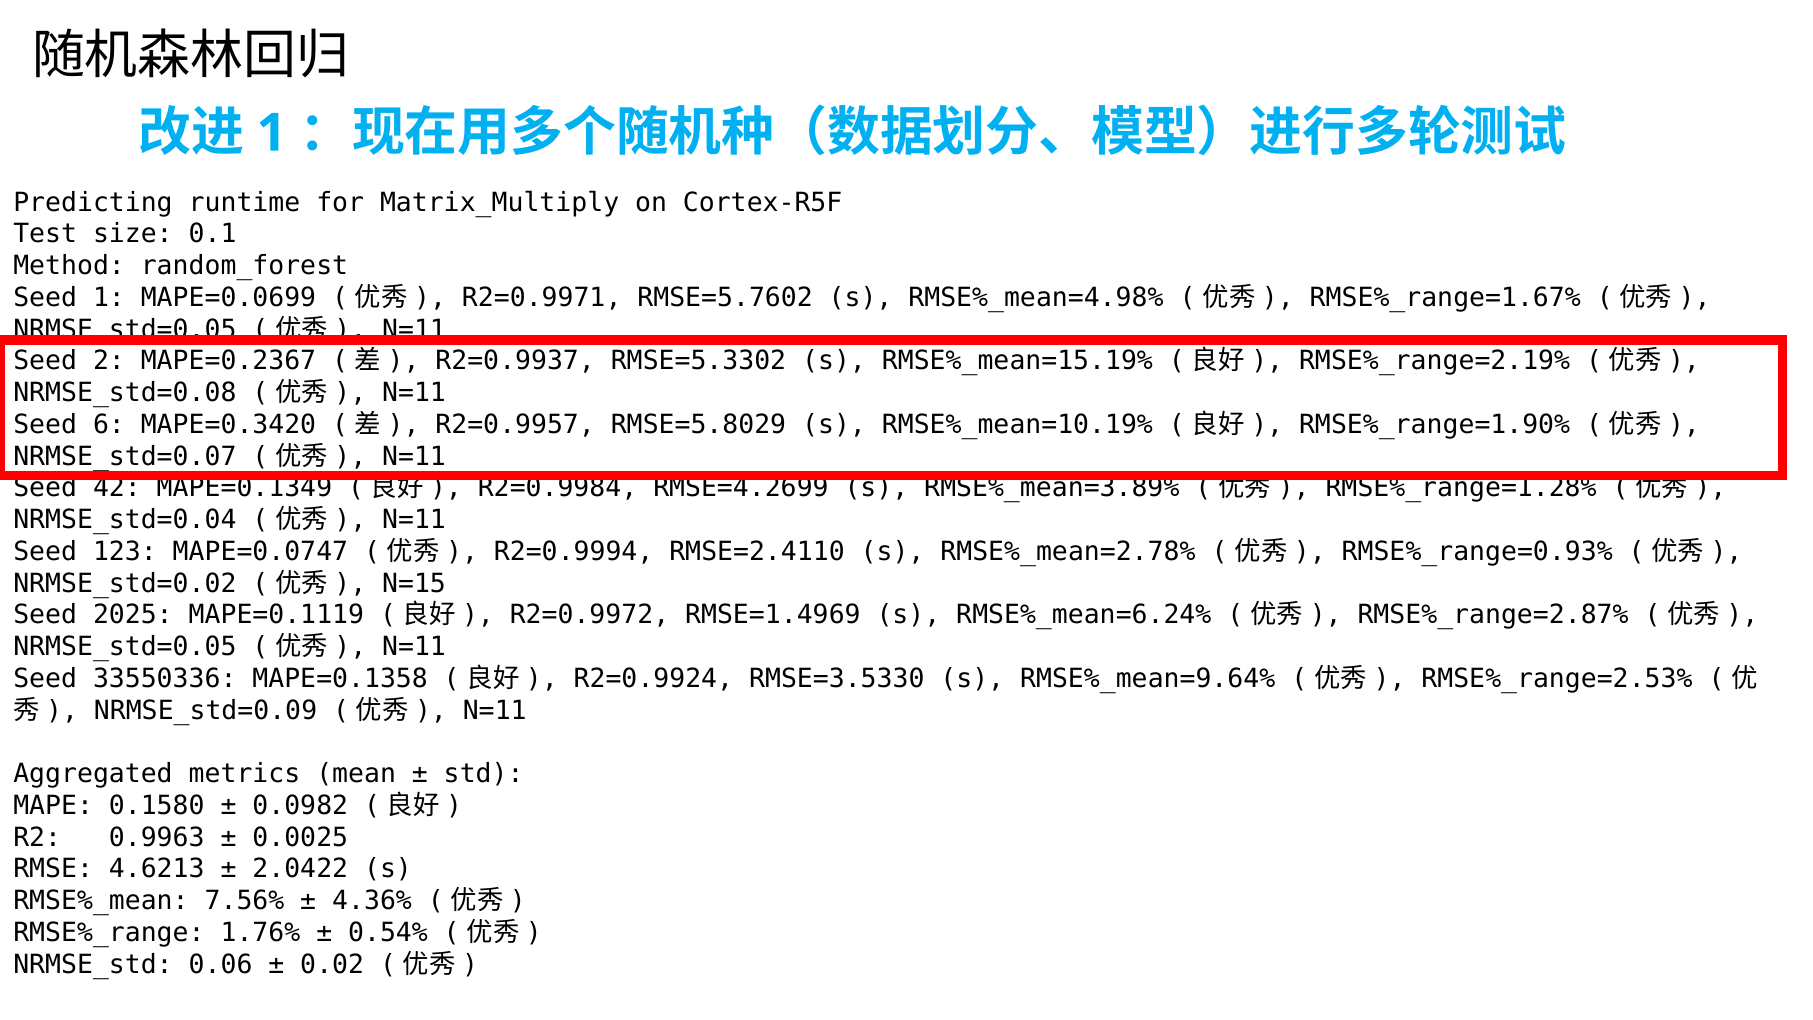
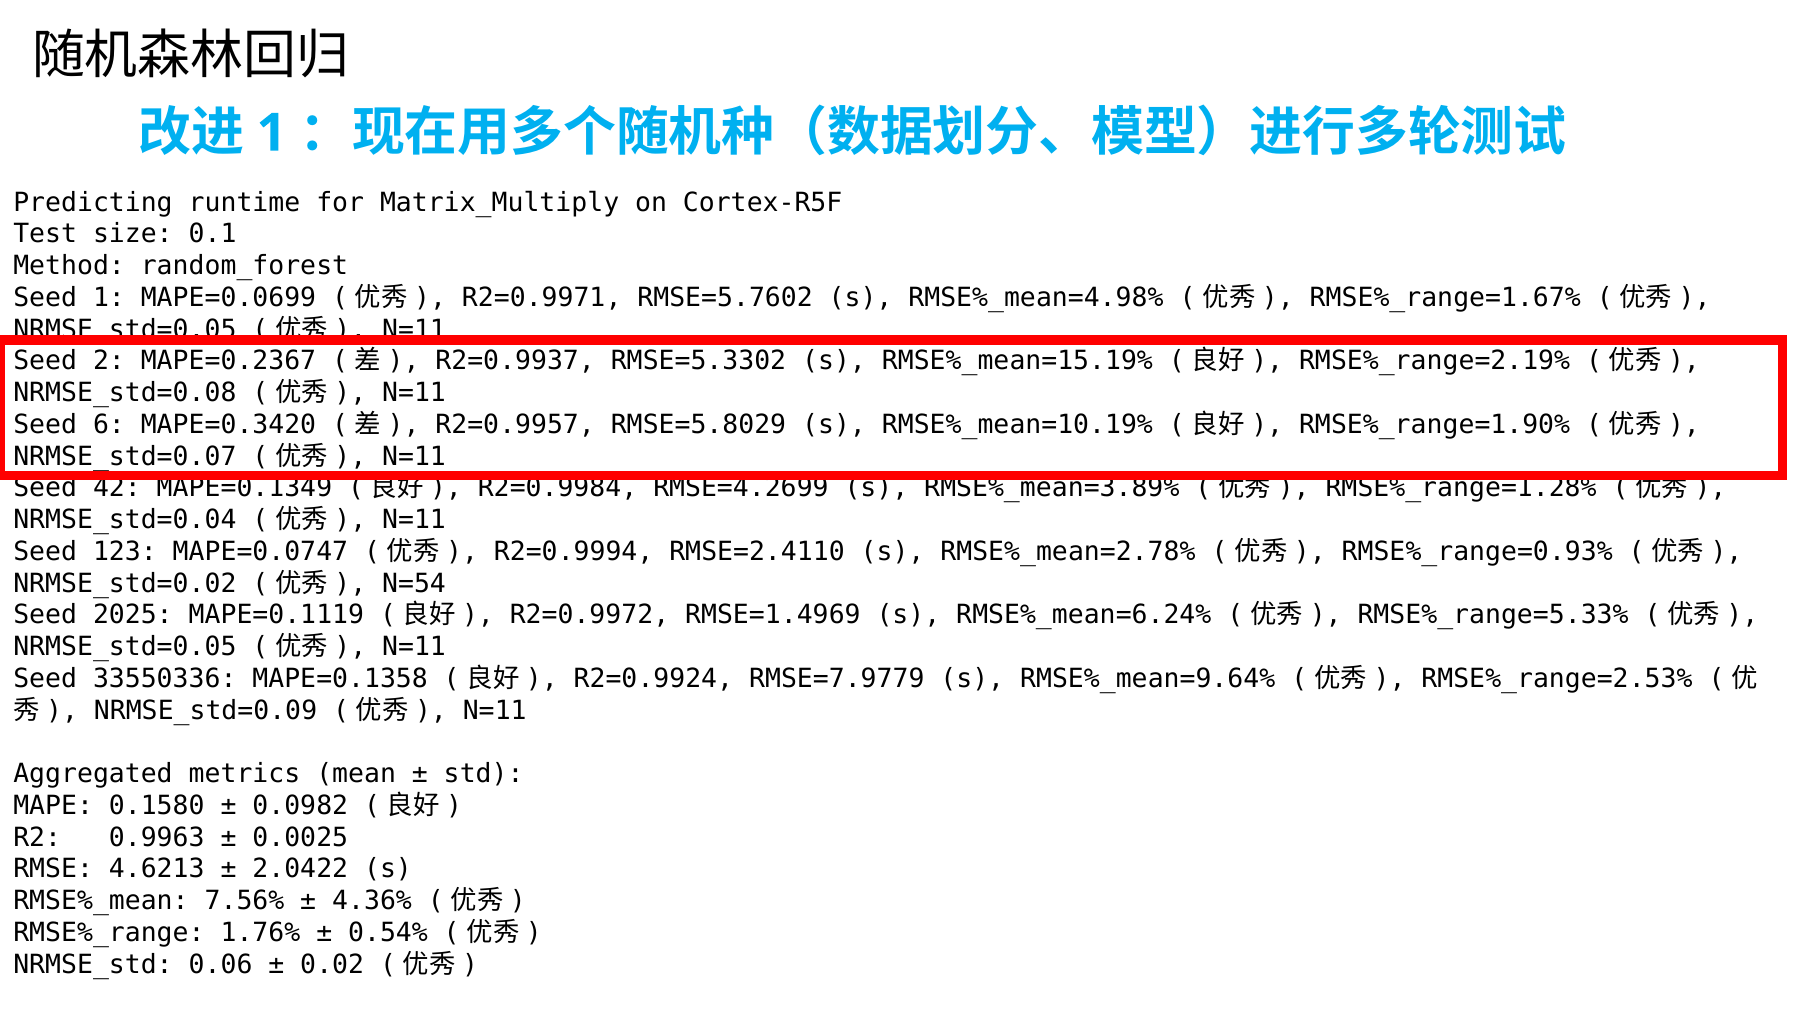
N=15: N=15 -> N=54 (414, 583)
RMSE%_range=2.87%: RMSE%_range=2.87% -> RMSE%_range=5.33% (1493, 615)
RMSE=3.5330: RMSE=3.5330 -> RMSE=7.9779 (837, 679)
